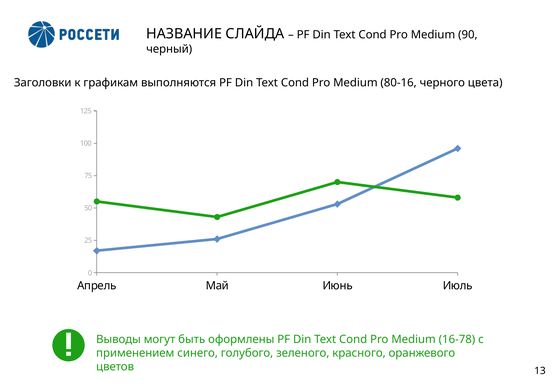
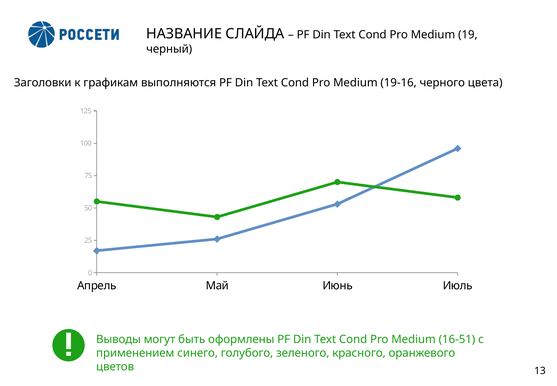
90: 90 -> 19 (468, 35)
80-16: 80-16 -> 19-16 (399, 83)
16-78: 16-78 -> 16-51 (457, 339)
